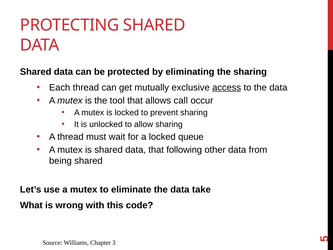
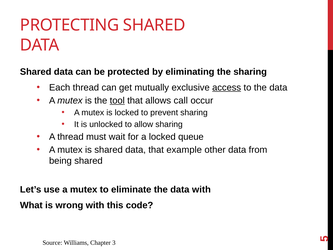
tool underline: none -> present (117, 100)
following: following -> example (184, 150)
data take: take -> with (201, 189)
